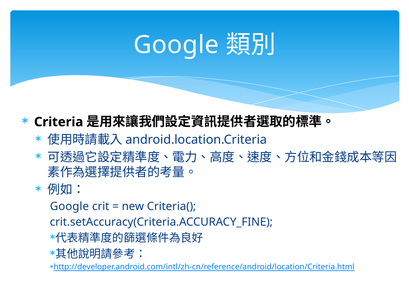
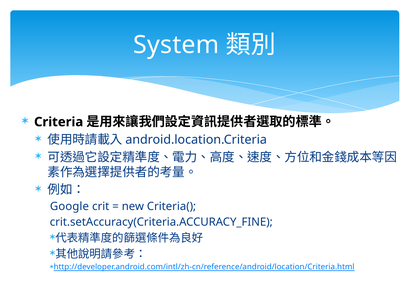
Google: Google -> System (176, 45)
